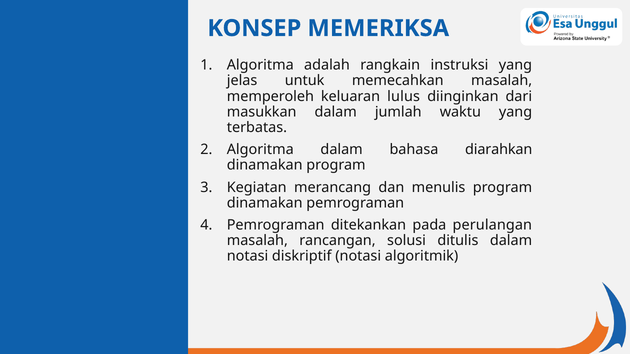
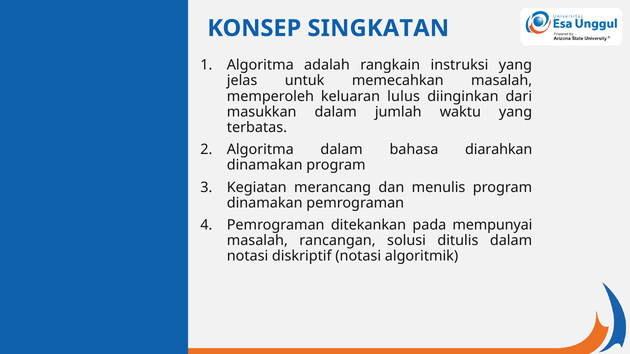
MEMERIKSA: MEMERIKSA -> SINGKATAN (378, 28)
perulangan: perulangan -> mempunyai (492, 225)
